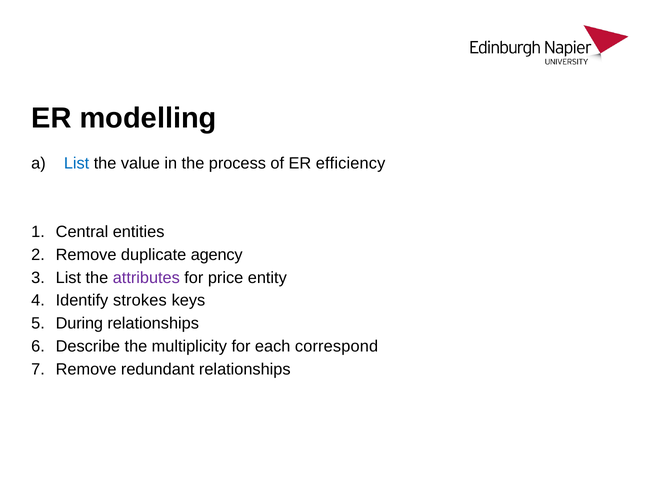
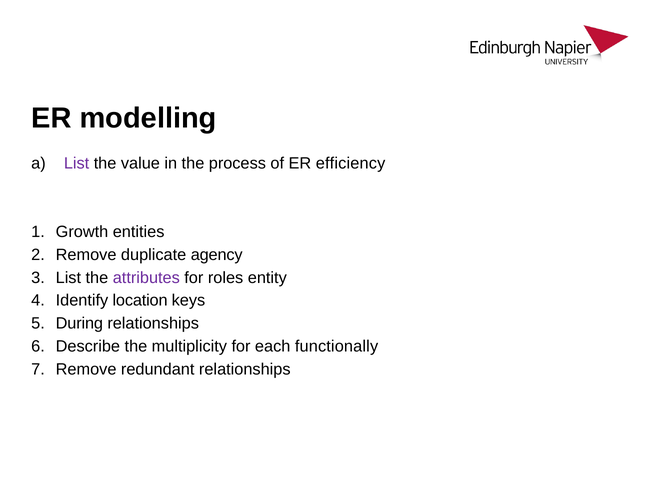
List colour: blue -> purple (77, 163)
Central: Central -> Growth (82, 232)
price: price -> roles (226, 278)
strokes: strokes -> location (140, 300)
correspond: correspond -> functionally (337, 346)
